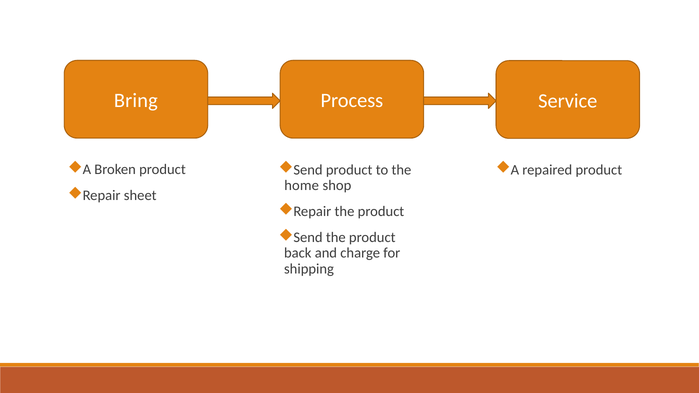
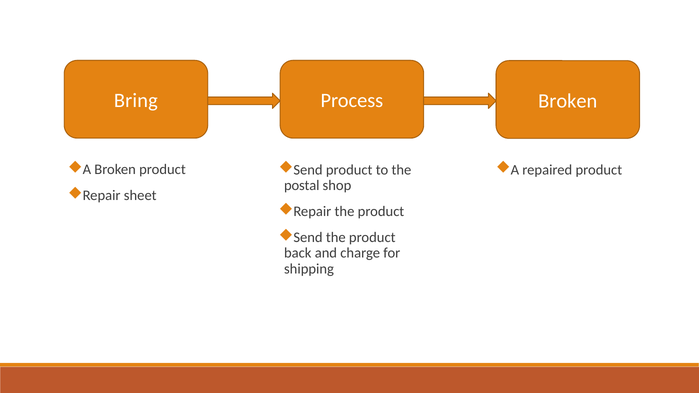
Process Service: Service -> Broken (568, 101)
home: home -> postal (302, 186)
